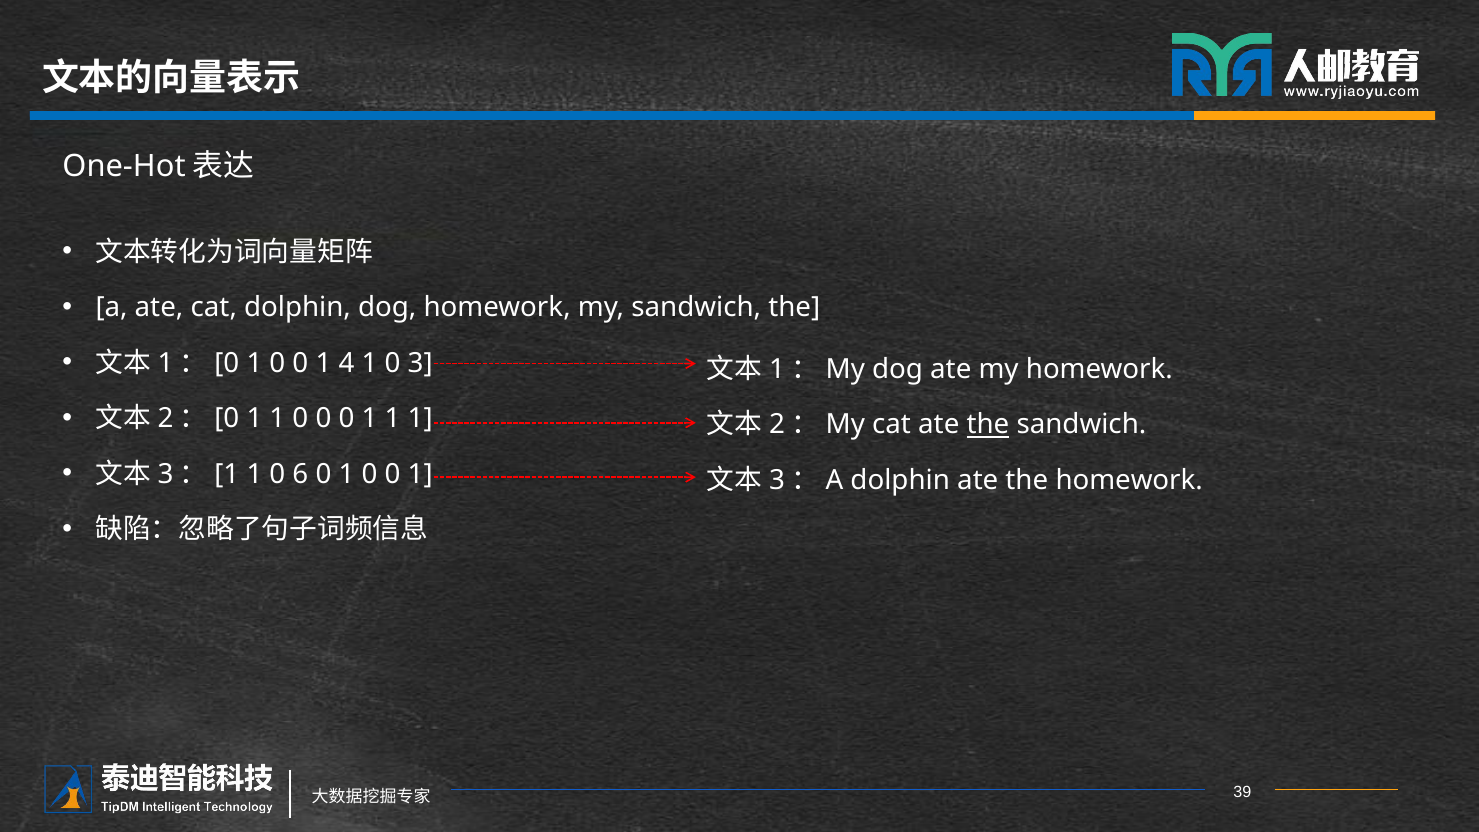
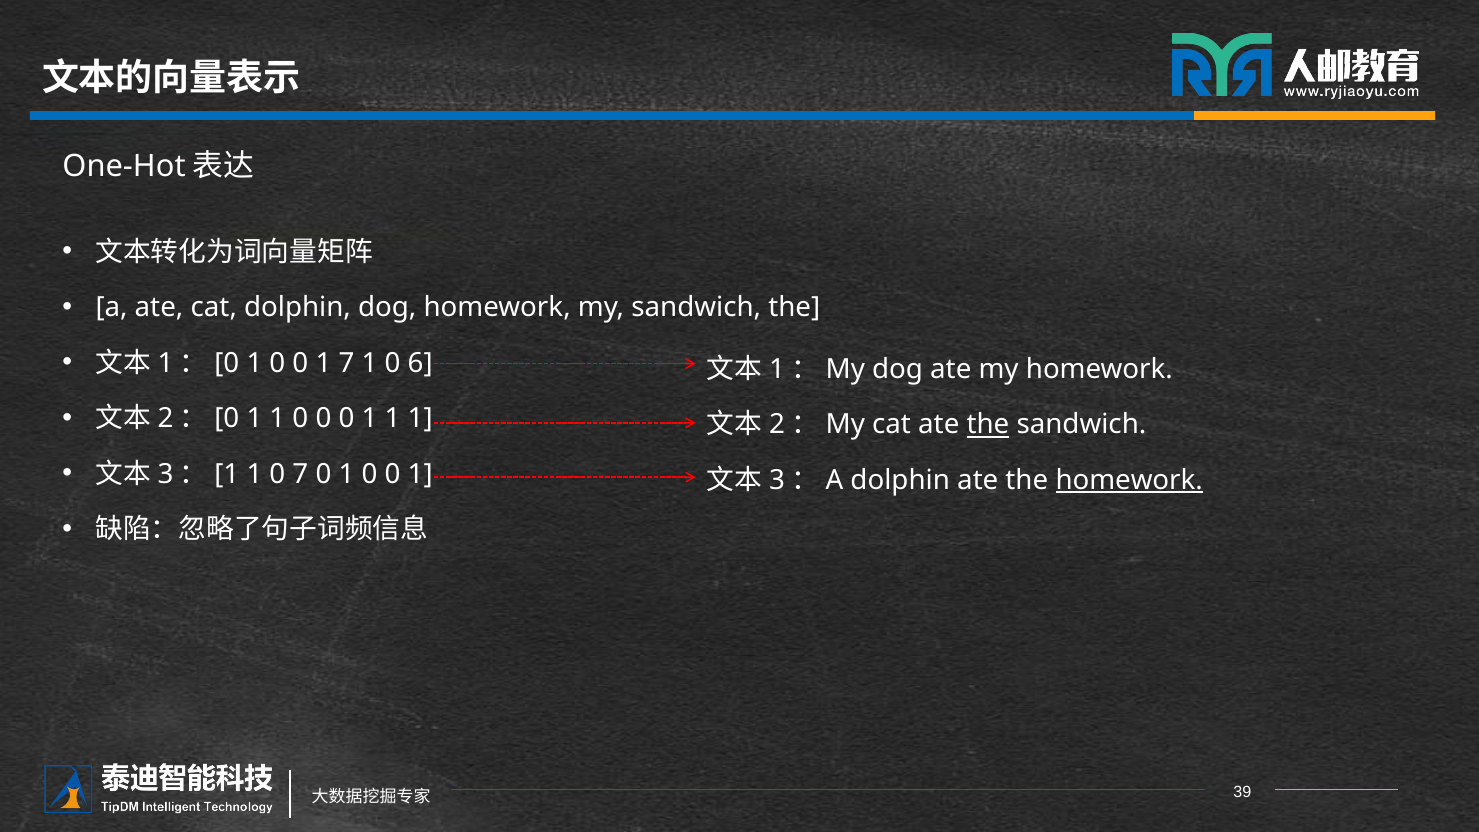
1 4: 4 -> 7 (347, 363)
3: 3 -> 6 (420, 363)
0 6: 6 -> 7 (300, 474)
homework underline: none -> present (1129, 480)
